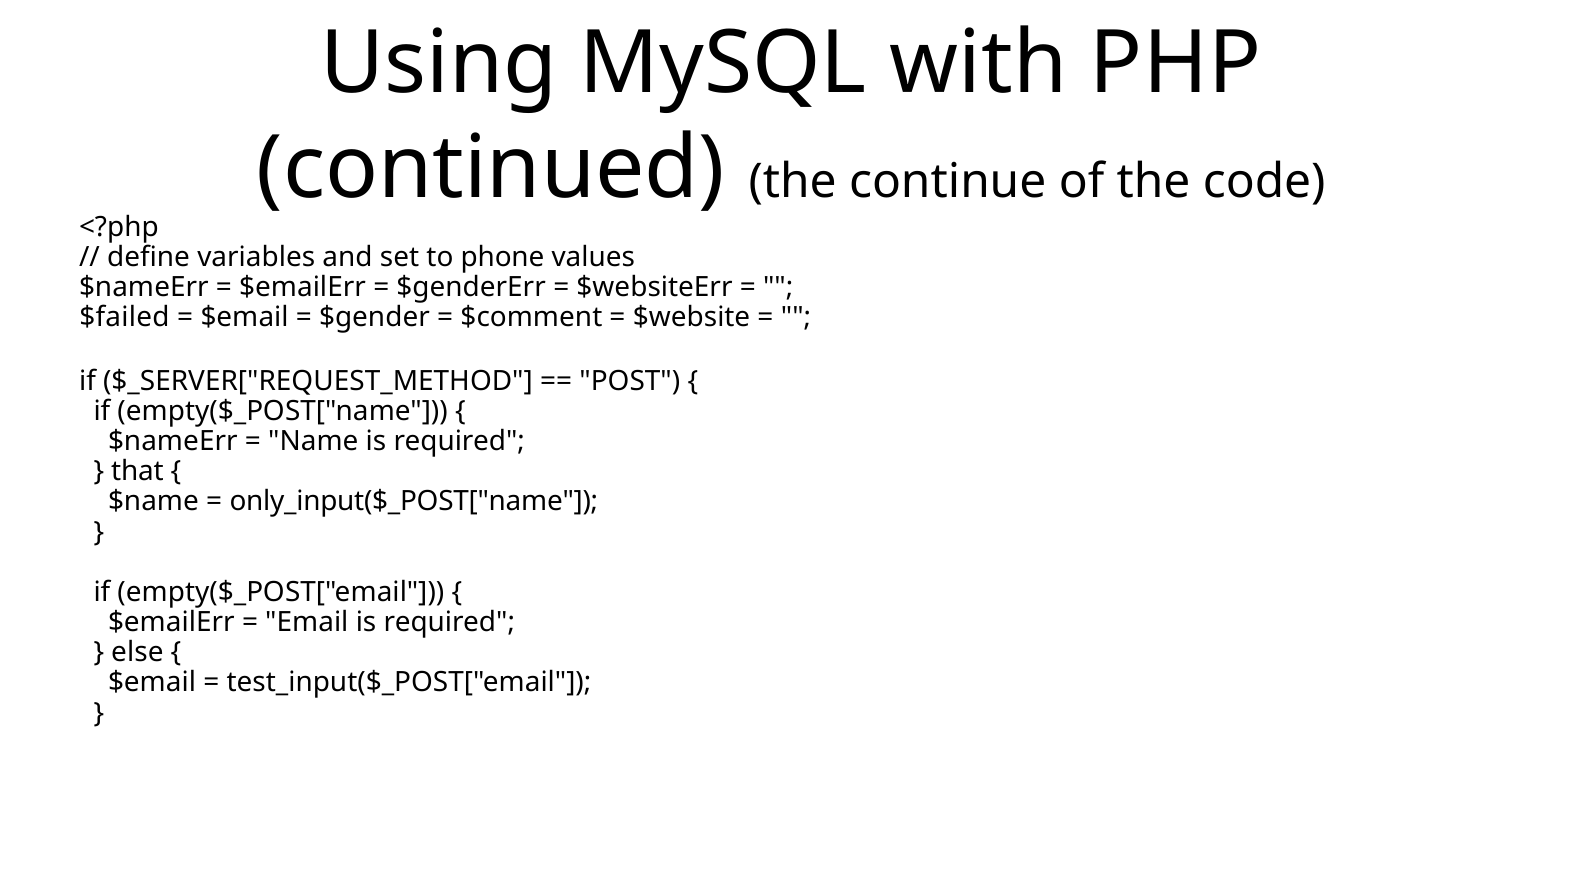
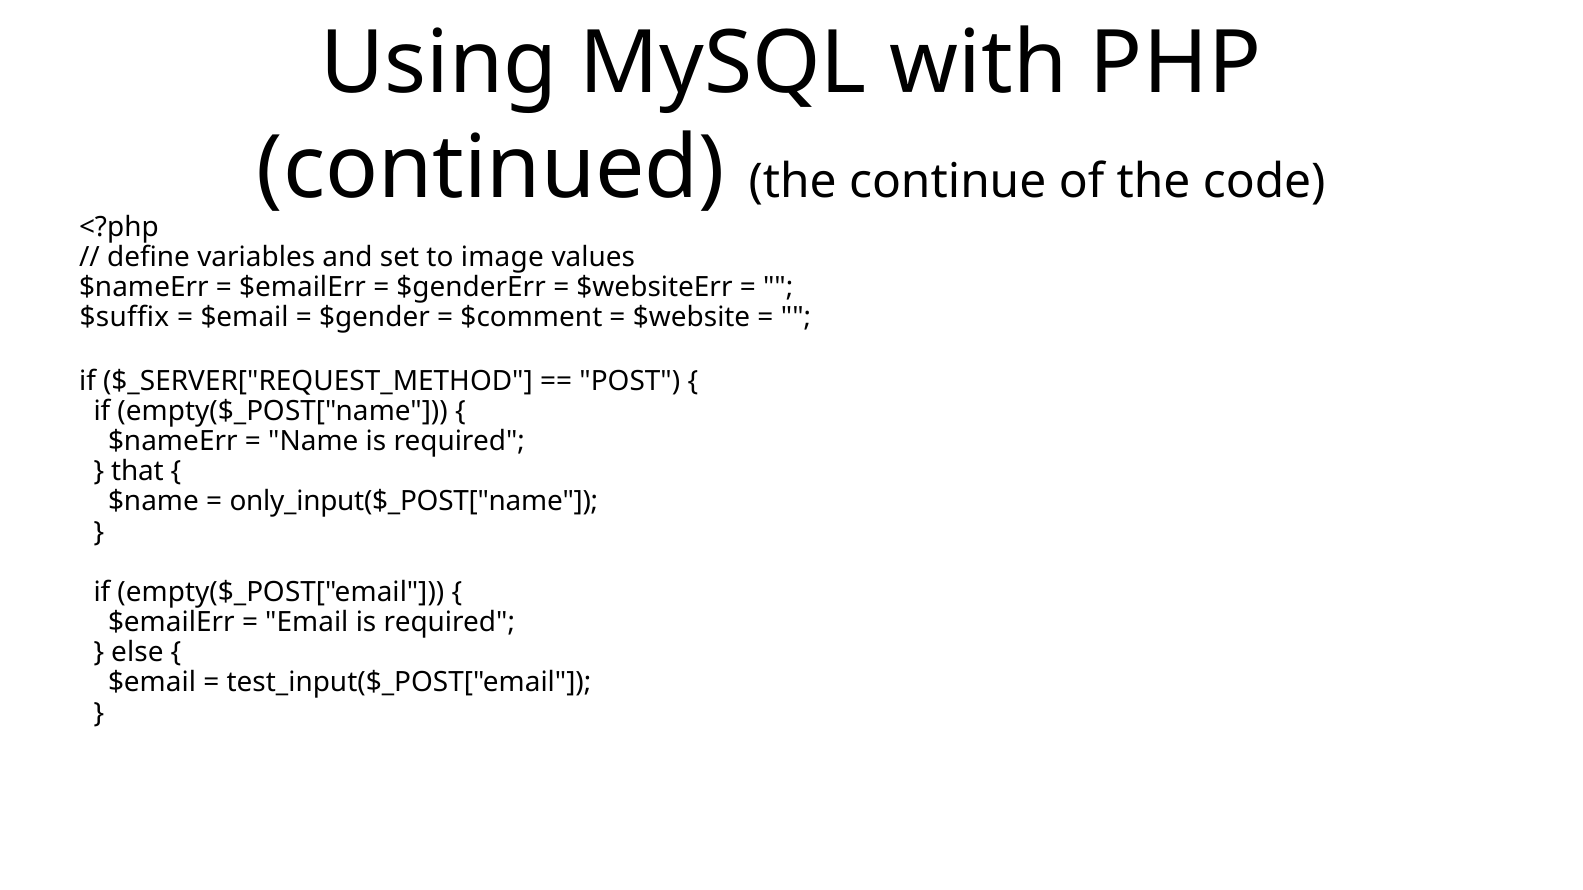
phone: phone -> image (502, 257)
$failed: $failed -> $suffix (124, 318)
